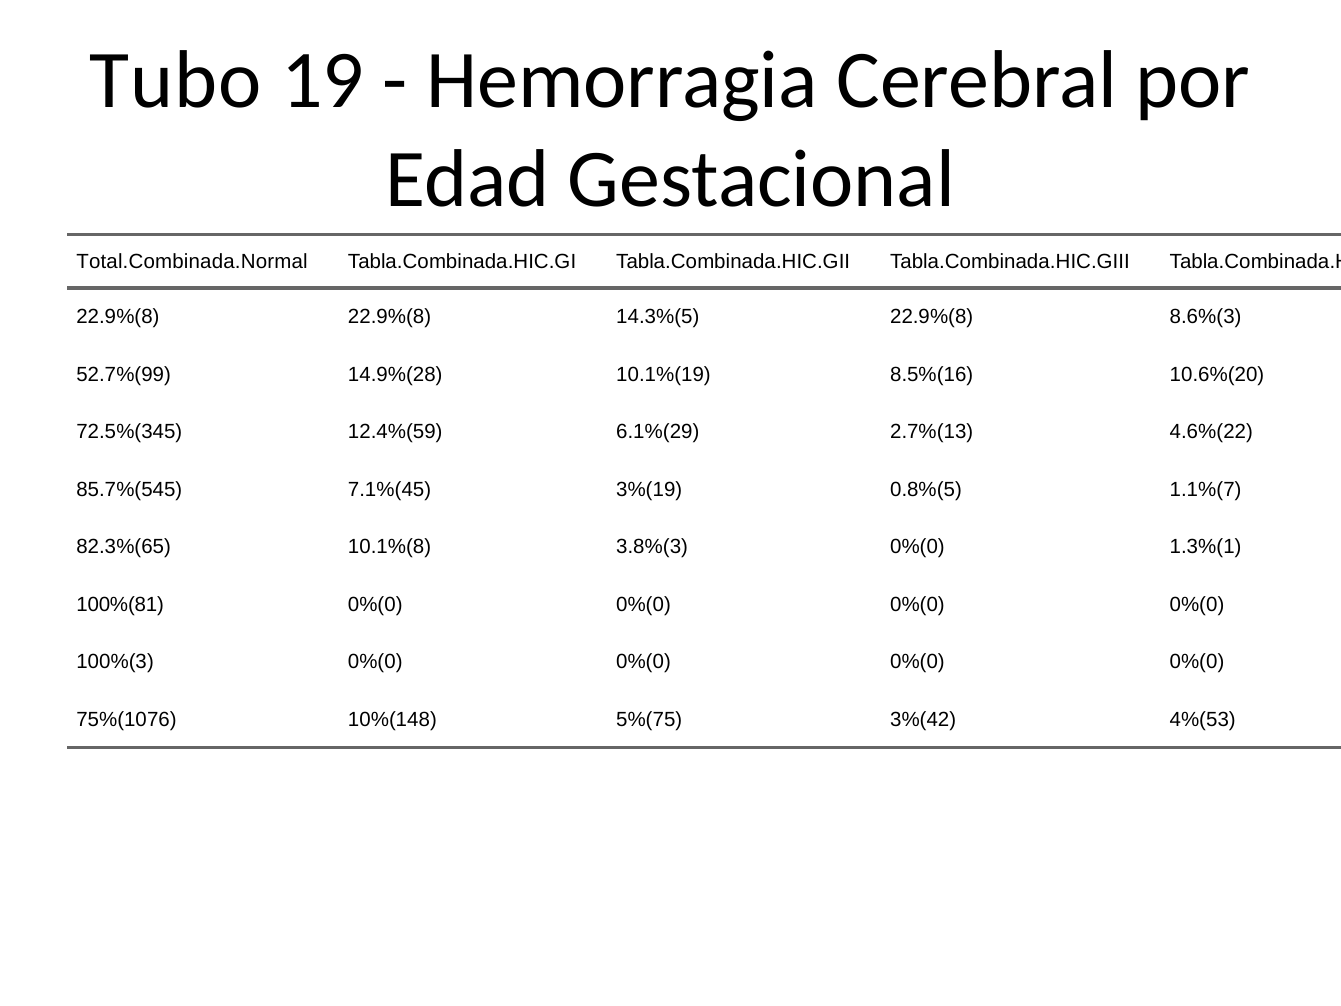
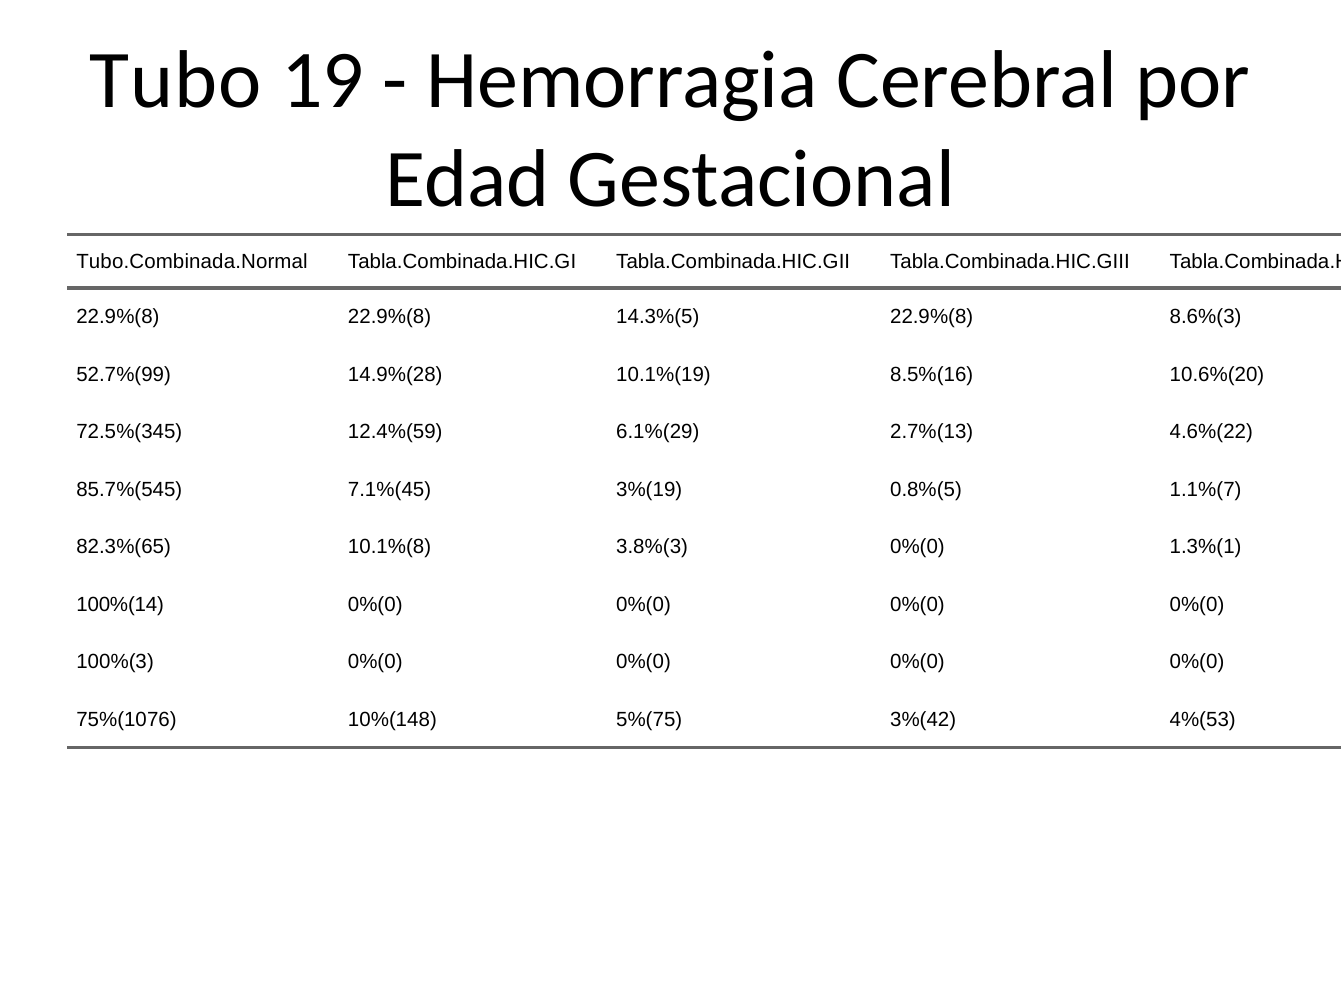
Total.Combinada.Normal: Total.Combinada.Normal -> Tubo.Combinada.Normal (192, 262)
100%(81: 100%(81 -> 100%(14 (120, 604)
